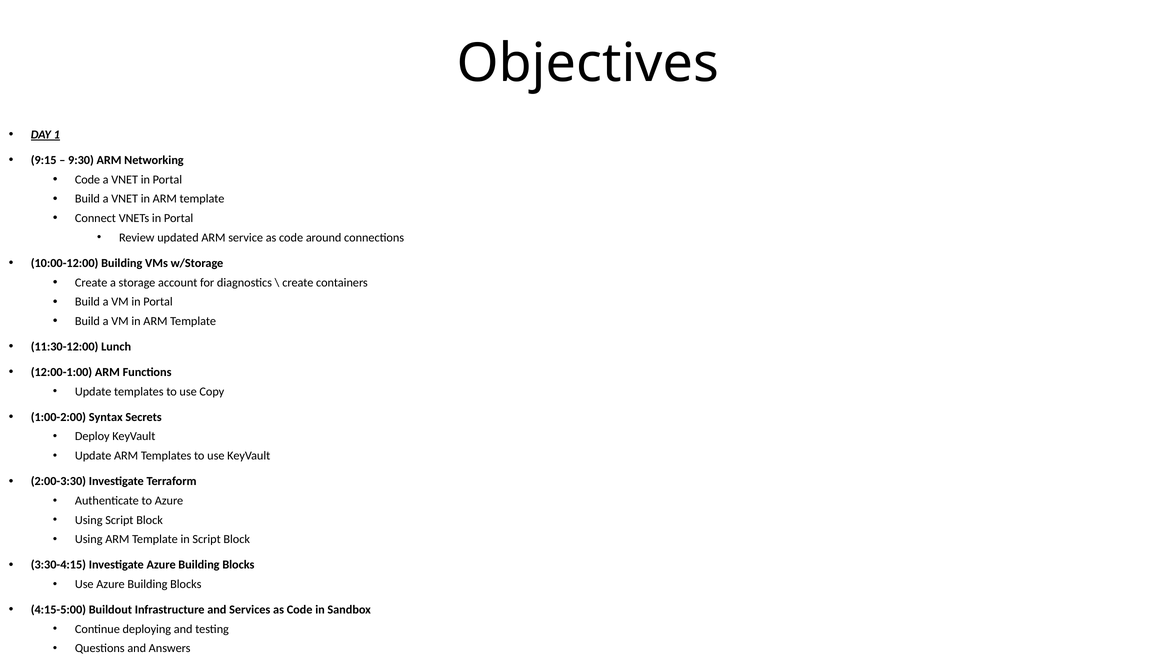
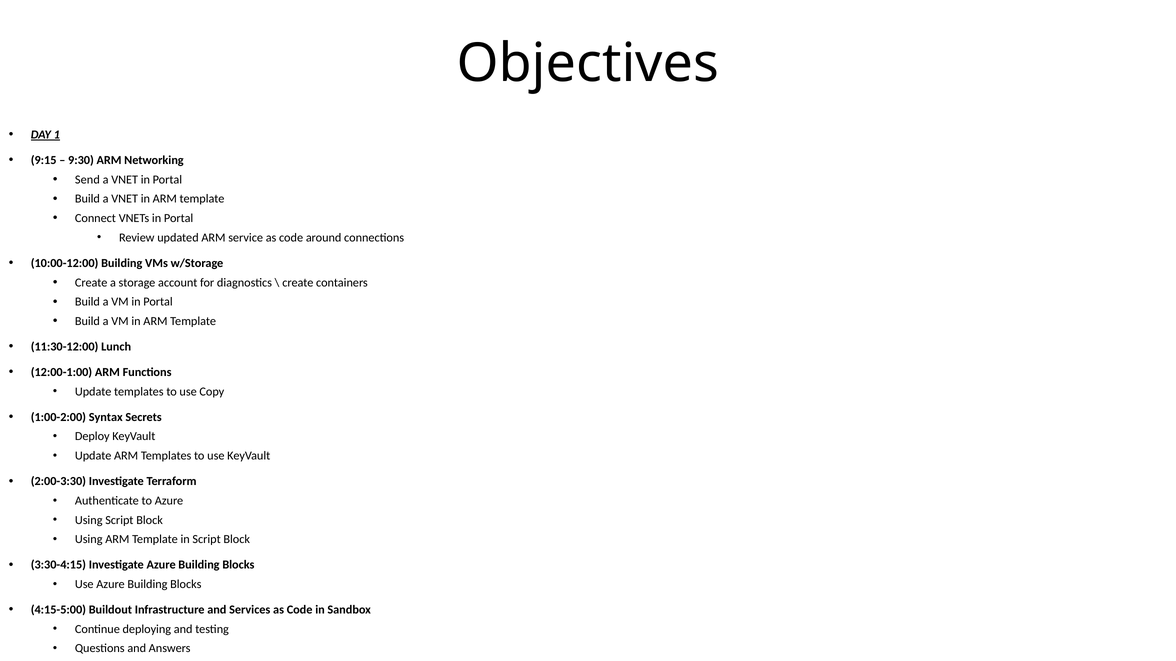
Code: Code -> Send (87, 180)
